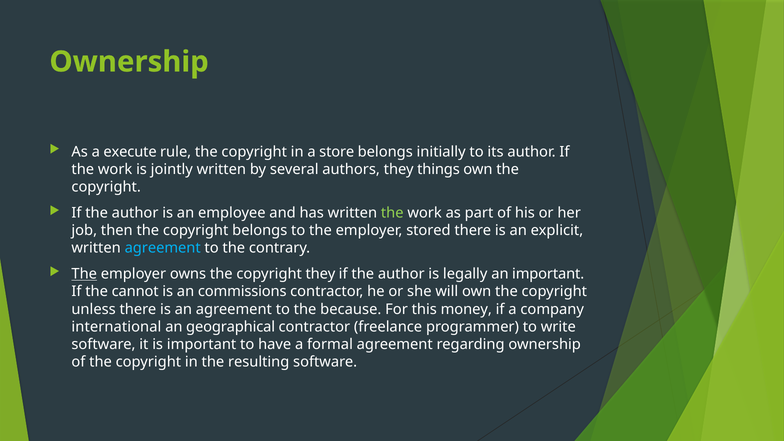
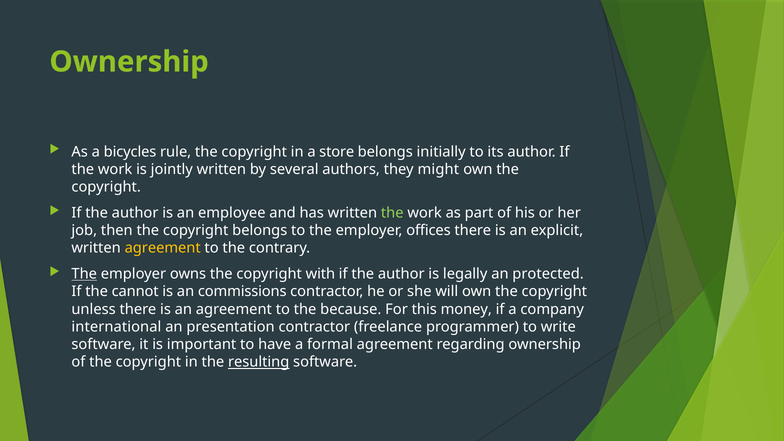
execute: execute -> bicycles (130, 152)
things: things -> might (438, 169)
stored: stored -> offices (428, 230)
agreement colour: light blue -> yellow (163, 248)
copyright they: they -> with (320, 274)
an important: important -> protected (548, 274)
geographical: geographical -> presentation (231, 327)
resulting underline: none -> present (259, 362)
